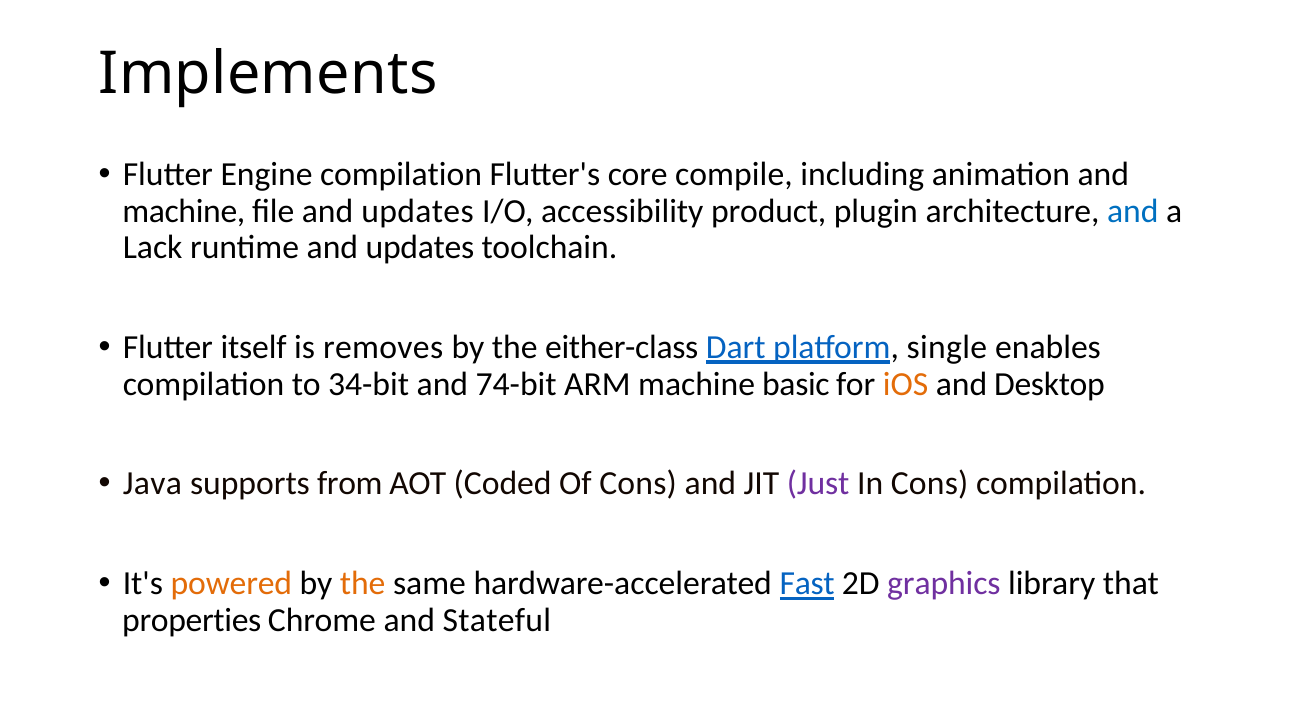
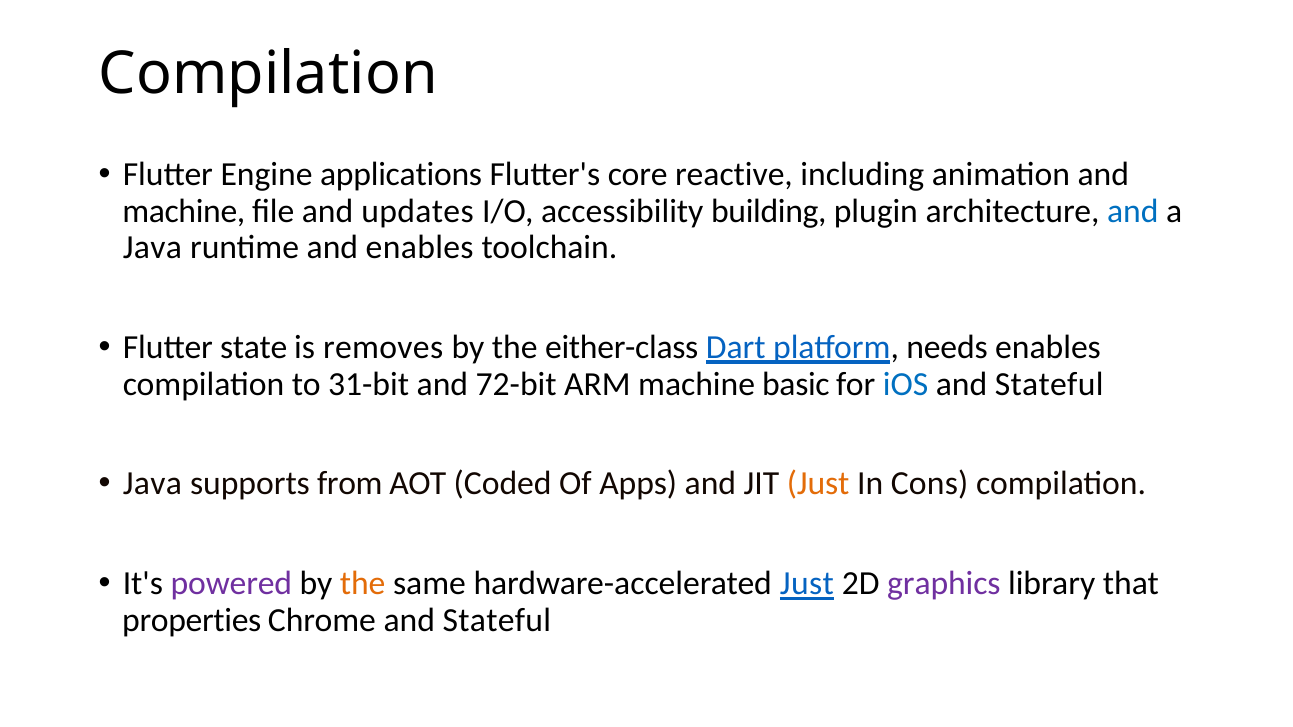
Implements: Implements -> Compilation (268, 74)
Engine compilation: compilation -> applications (401, 175)
compile: compile -> reactive (734, 175)
product: product -> building (769, 211)
Lack: Lack -> Java (152, 248)
runtime and updates: updates -> enables (420, 248)
itself: itself -> state (254, 348)
single: single -> needs (947, 348)
34-bit: 34-bit -> 31-bit (369, 384)
74-bit: 74-bit -> 72-bit (516, 384)
iOS colour: orange -> blue (906, 384)
Desktop: Desktop -> Stateful (1049, 384)
Of Cons: Cons -> Apps (638, 484)
Just colour: purple -> orange (818, 484)
powered colour: orange -> purple (231, 584)
hardware-accelerated Fast: Fast -> Just (807, 584)
